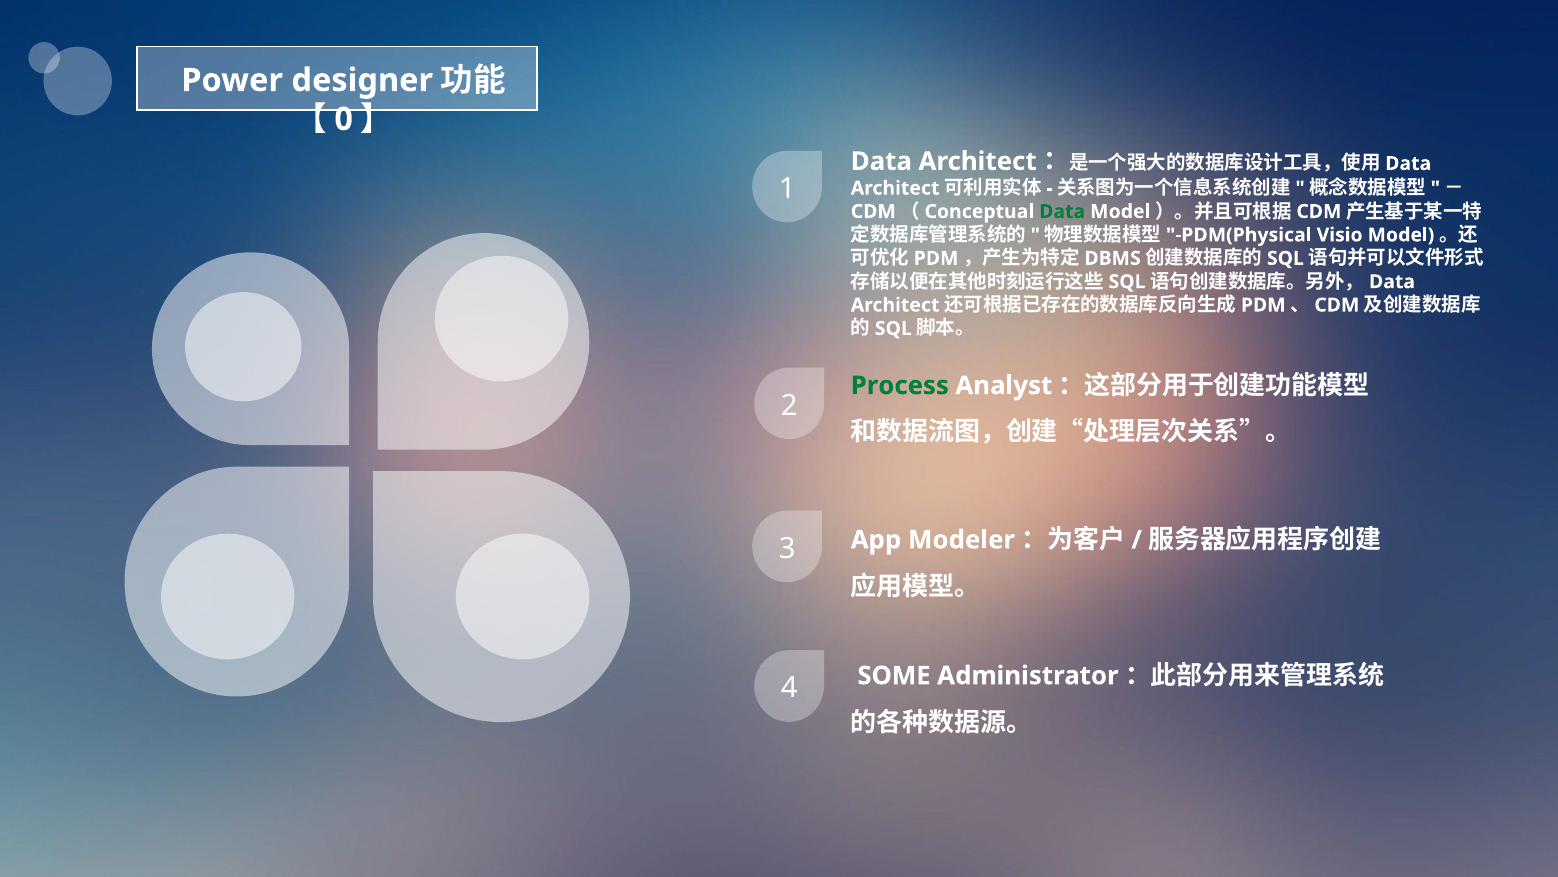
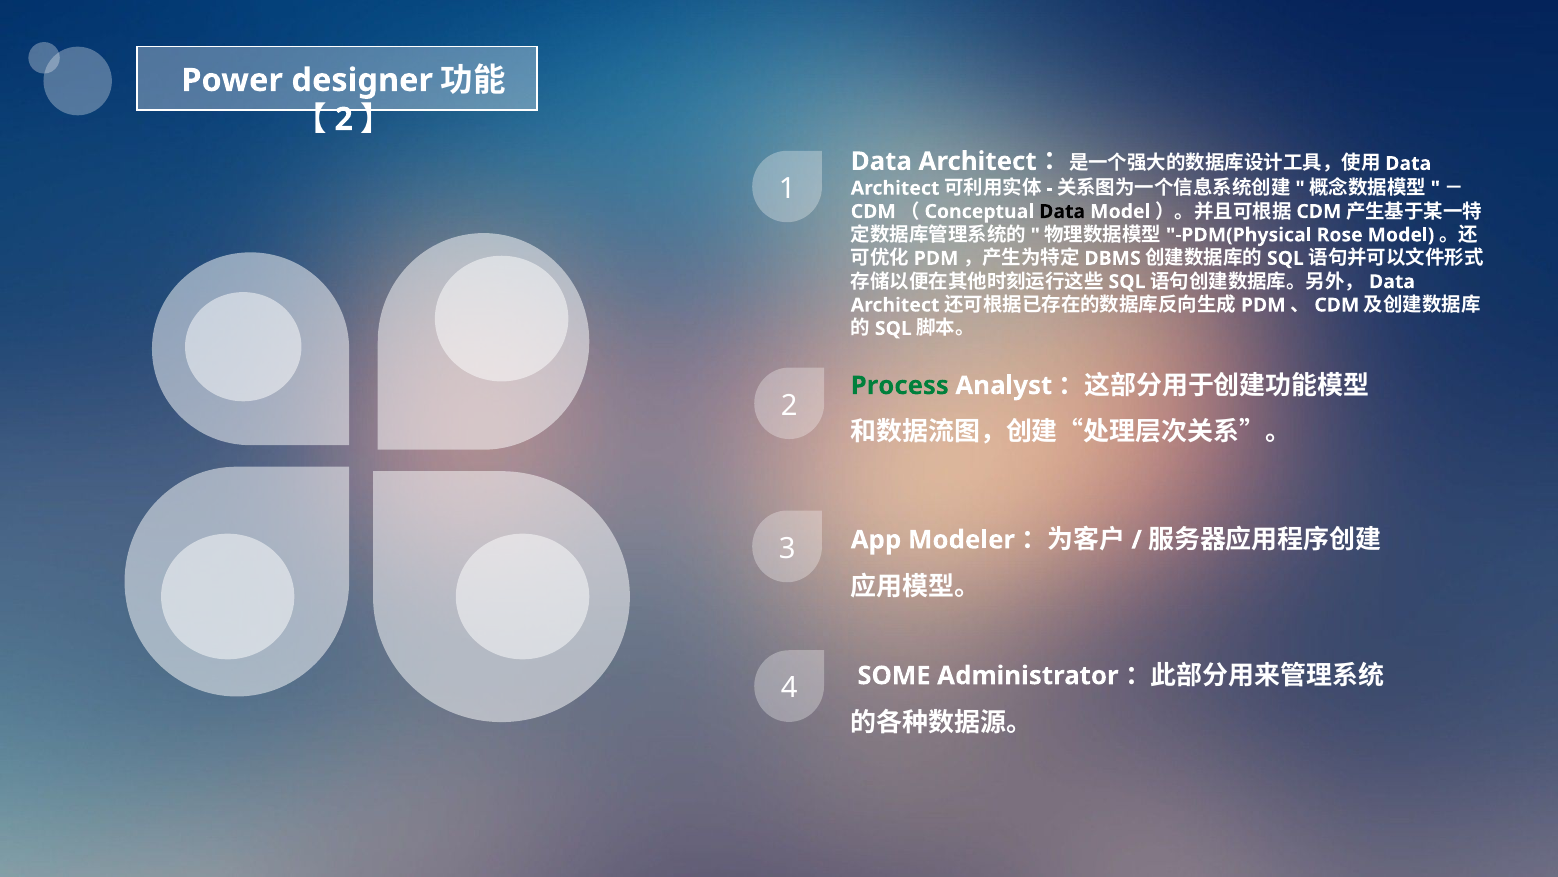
0: 0 -> 2 (344, 119)
Data colour: green -> black (1062, 211)
Visio: Visio -> Rose (1340, 235)
